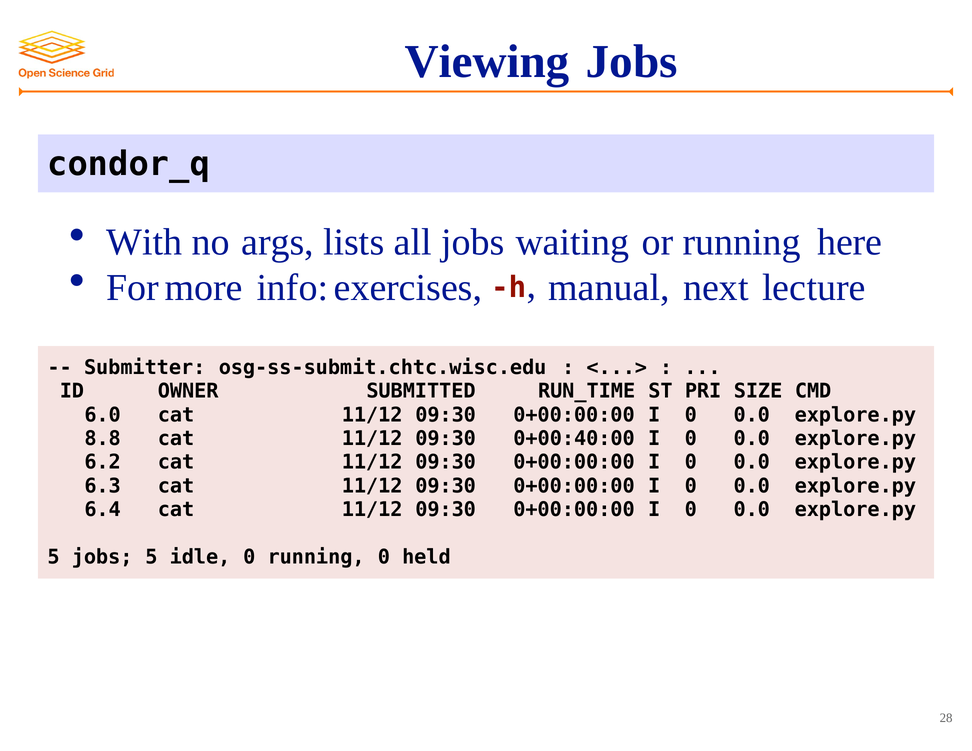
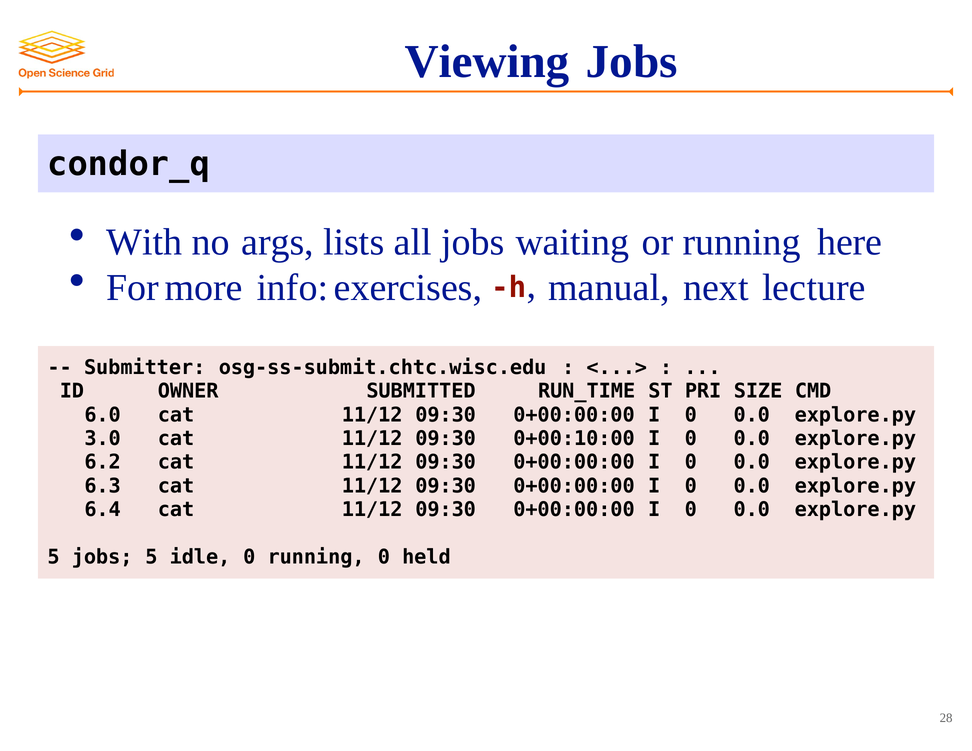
8.8: 8.8 -> 3.0 (103, 439)
0+00:40:00: 0+00:40:00 -> 0+00:10:00 (574, 439)
